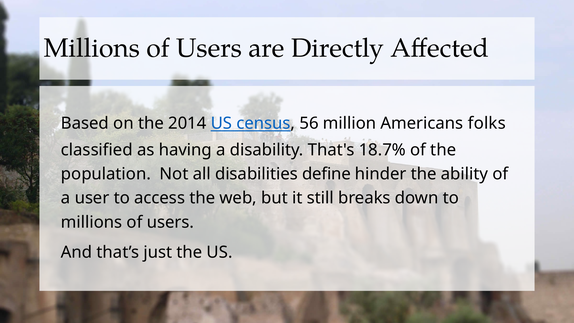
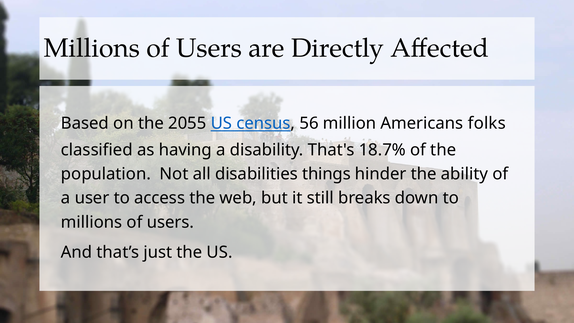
2014: 2014 -> 2055 (187, 123)
define: define -> things (327, 174)
